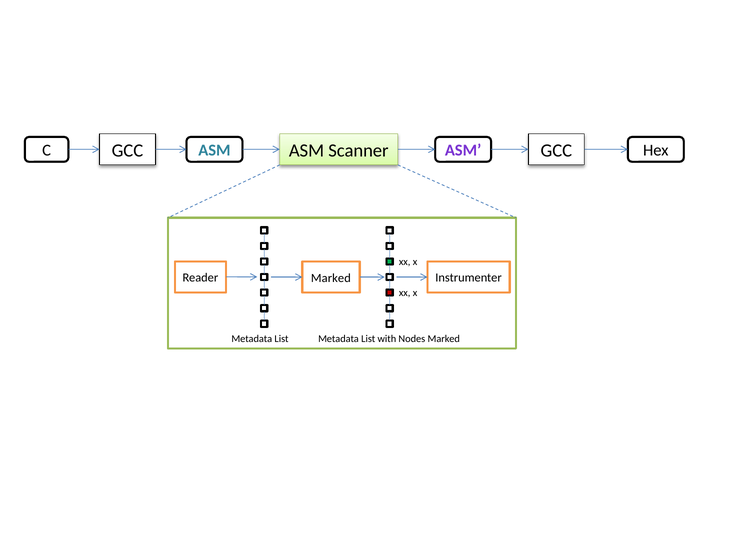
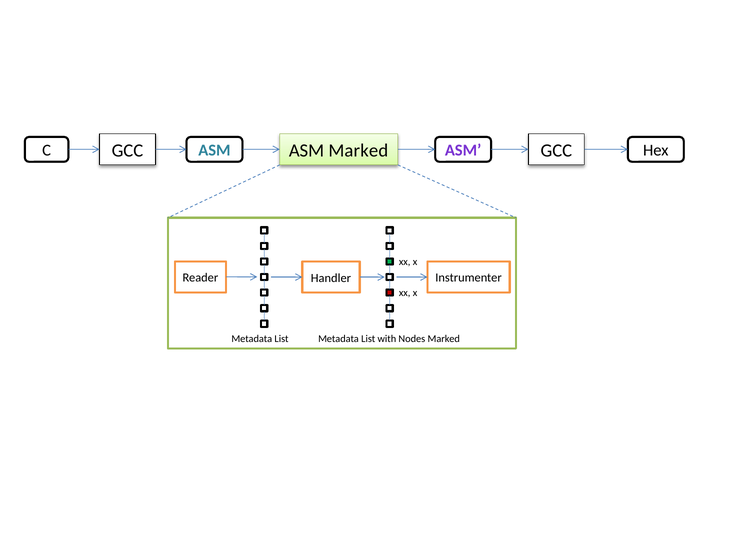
ASM Scanner: Scanner -> Marked (358, 150)
Reader Marked: Marked -> Handler (331, 278)
